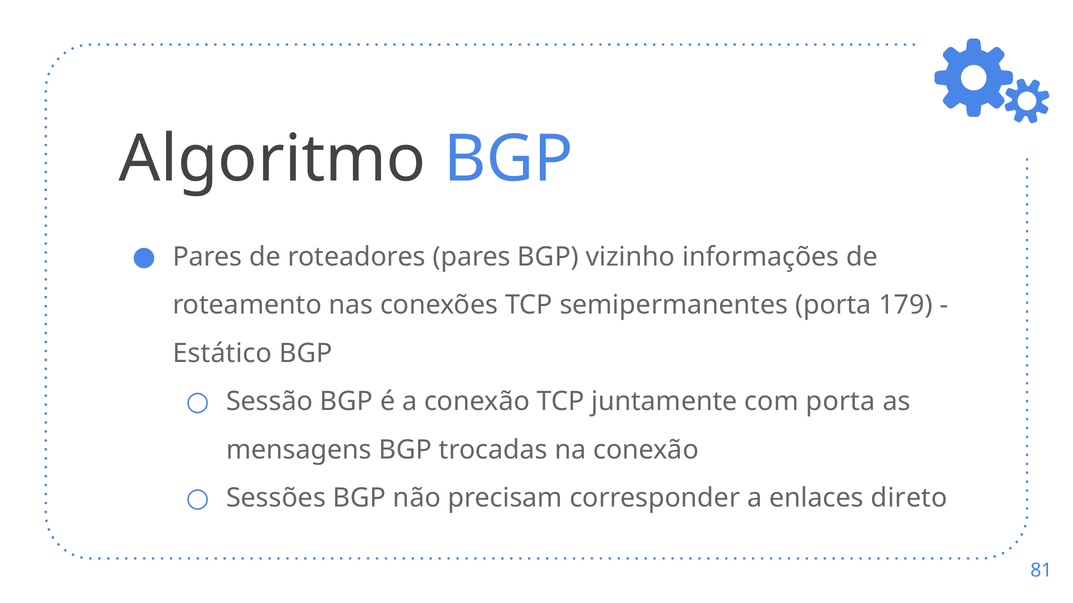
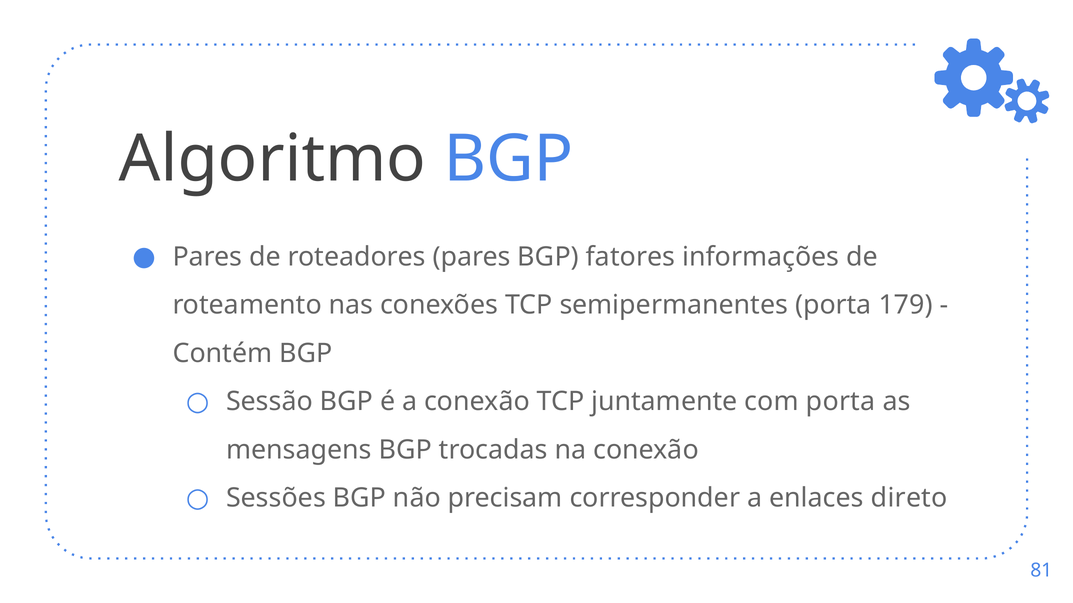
vizinho: vizinho -> fatores (630, 257)
Estático: Estático -> Contém (222, 354)
